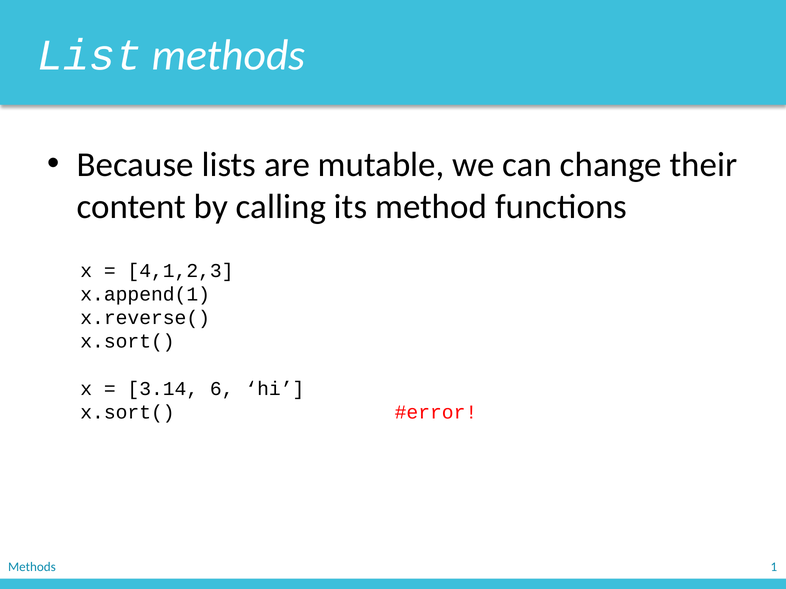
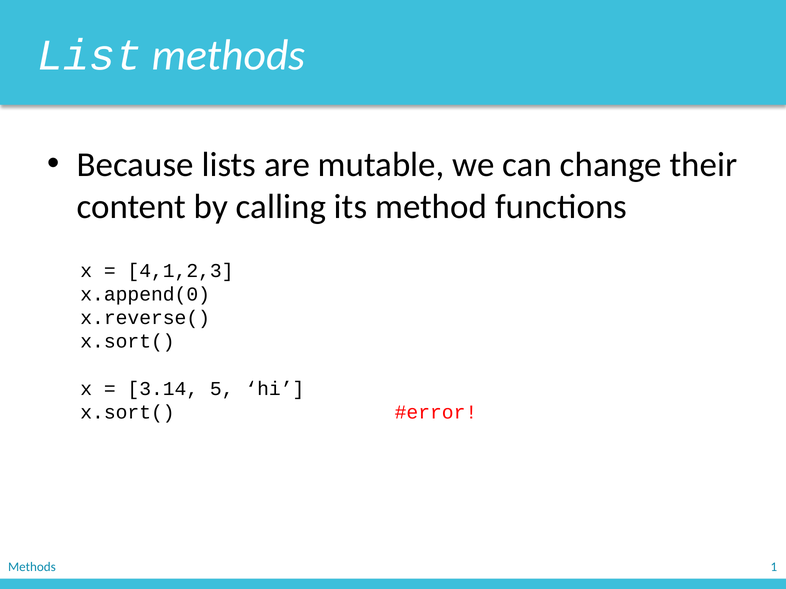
x.append(1: x.append(1 -> x.append(0 (145, 295)
6: 6 -> 5 (222, 389)
